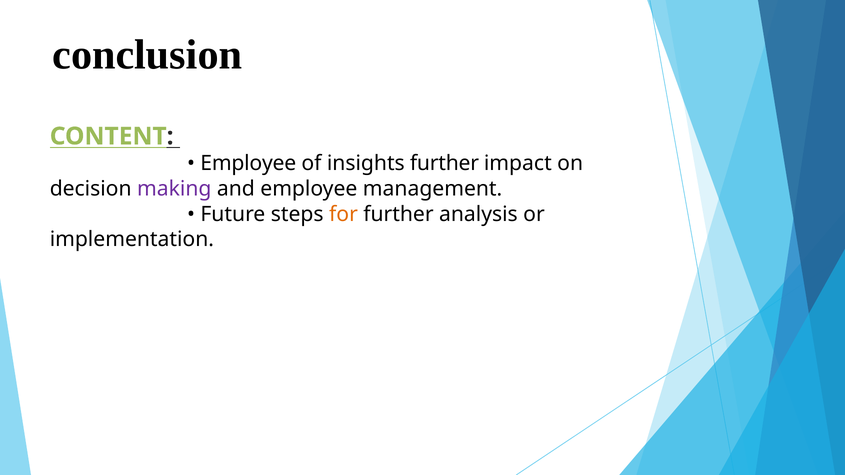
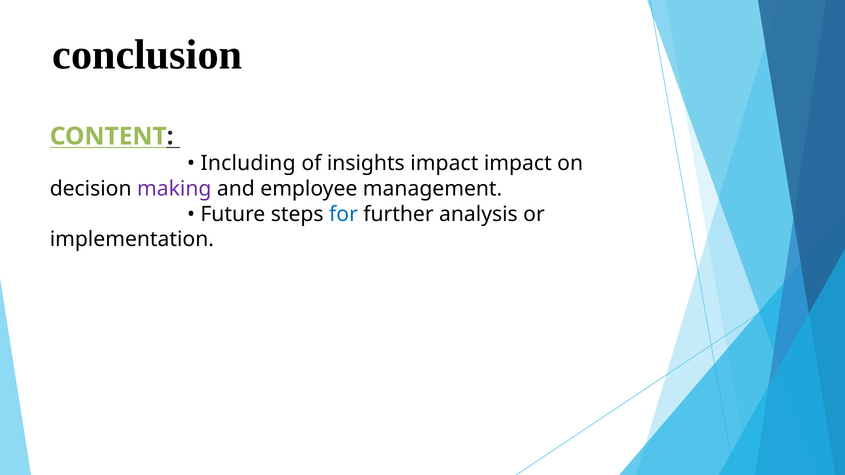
Employee: Employee -> Including (248, 164)
insights further: further -> impact (444, 164)
for colour: orange -> blue (343, 214)
